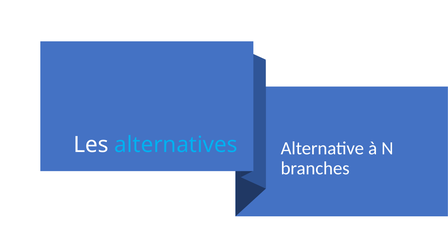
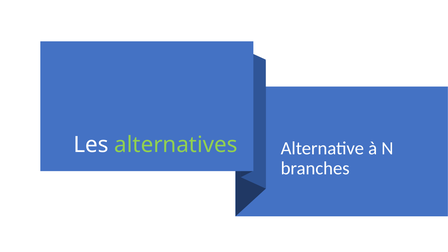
alternatives colour: light blue -> light green (176, 145)
